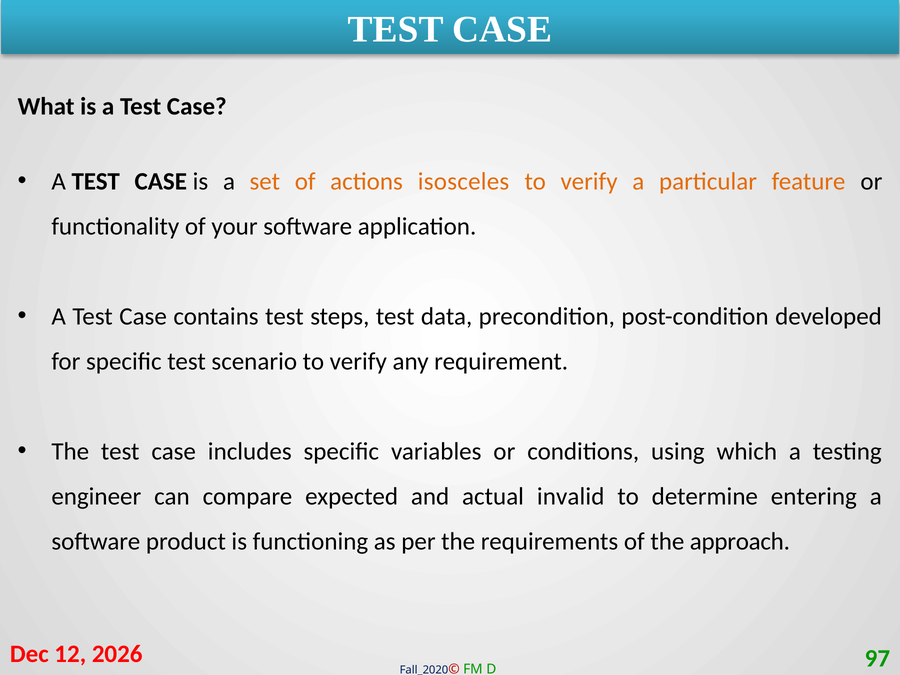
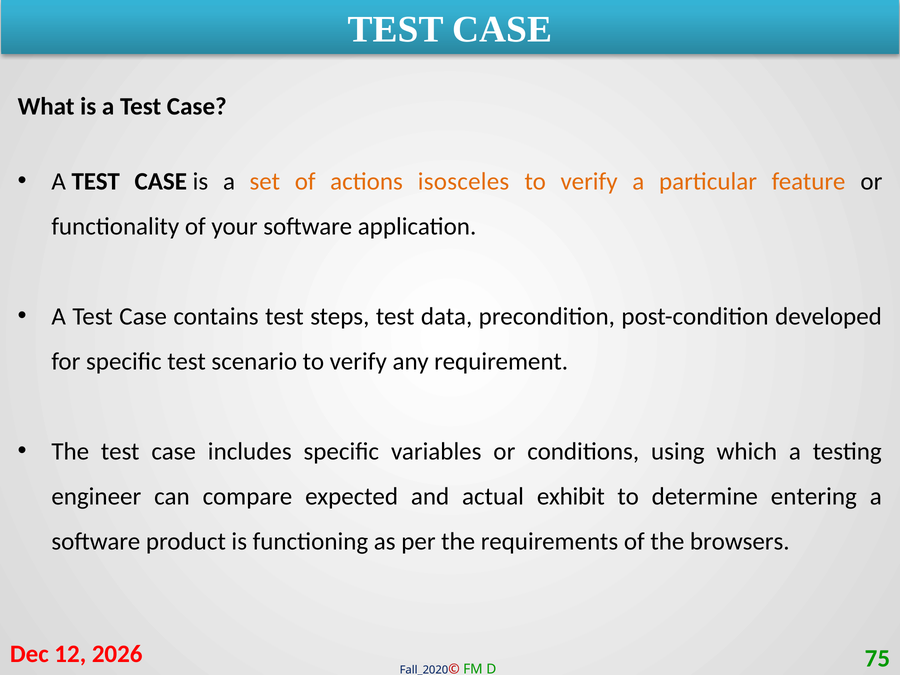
invalid: invalid -> exhibit (571, 496)
approach: approach -> browsers (740, 541)
97: 97 -> 75 (877, 658)
